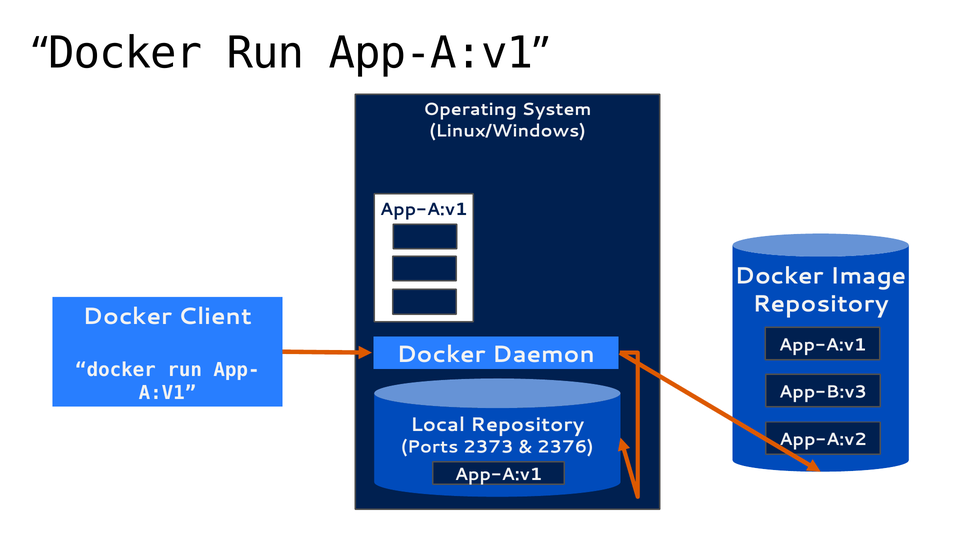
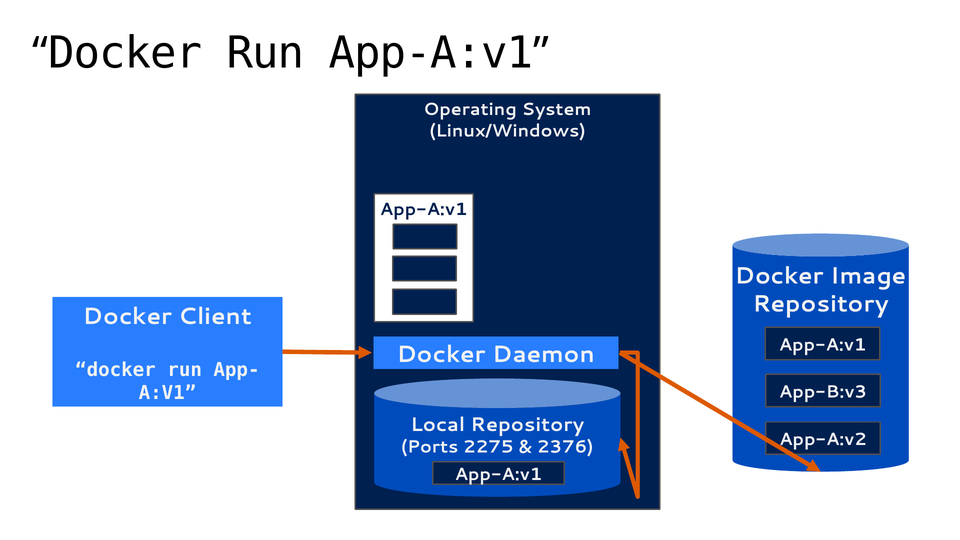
2373: 2373 -> 2275 (488, 447)
